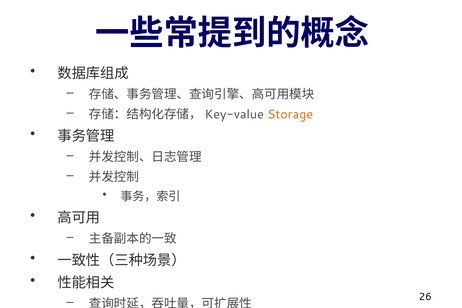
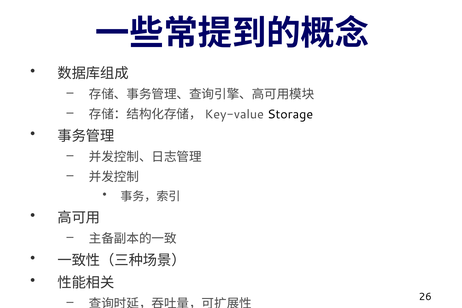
Storage colour: orange -> black (290, 115)
